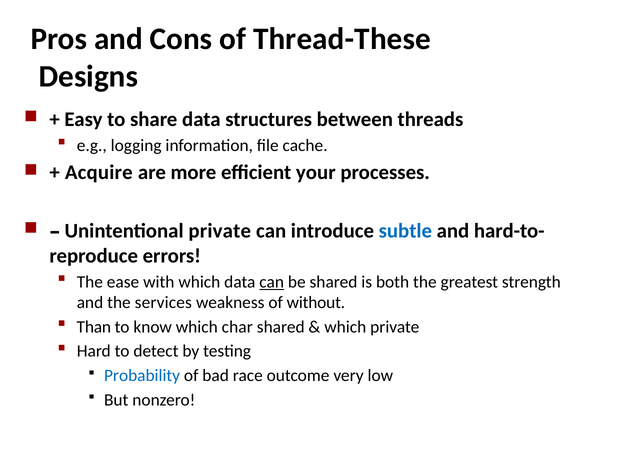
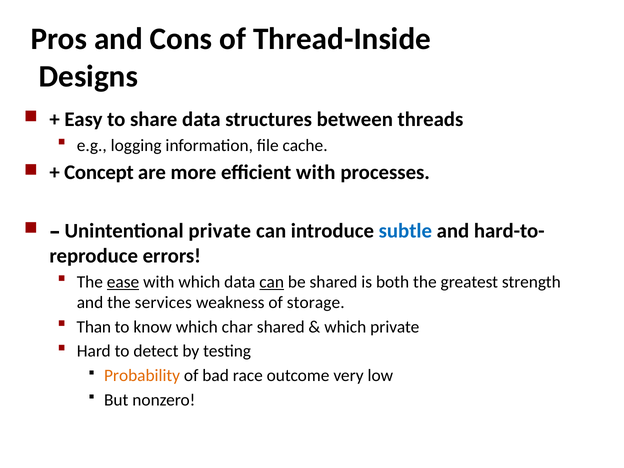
Thread-These: Thread-These -> Thread-Inside (342, 39)
Acquire: Acquire -> Concept (99, 173)
efficient your: your -> with (316, 173)
ease underline: none -> present (123, 282)
without: without -> storage (316, 303)
Probability colour: blue -> orange (142, 376)
